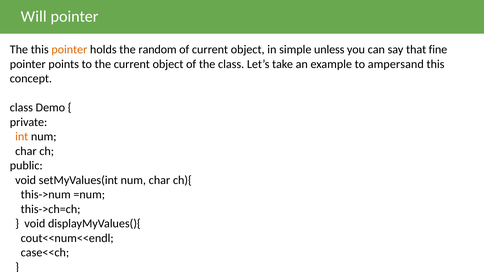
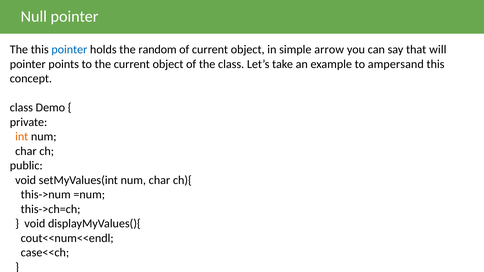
Will: Will -> Null (34, 16)
pointer colour: orange -> blue (69, 50)
unless: unless -> arrow (329, 50)
fine: fine -> will (438, 50)
